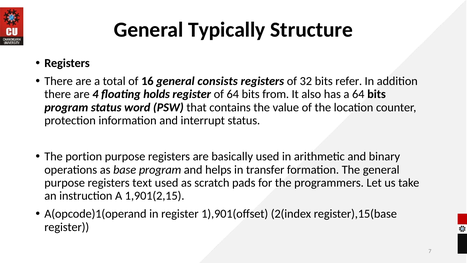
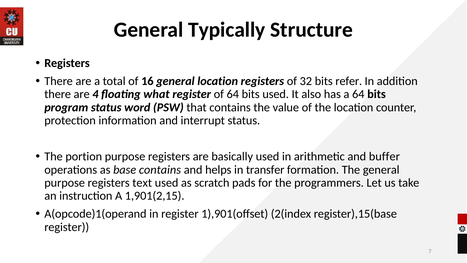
general consists: consists -> location (218, 81)
holds: holds -> what (156, 94)
bits from: from -> used (276, 94)
binary: binary -> buffer (384, 156)
base program: program -> contains (160, 169)
